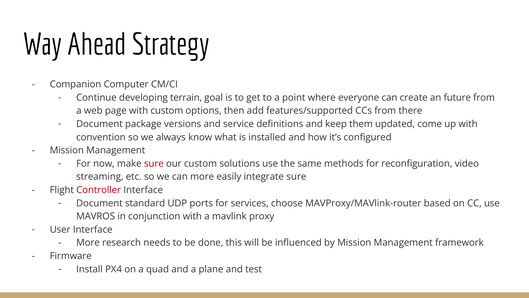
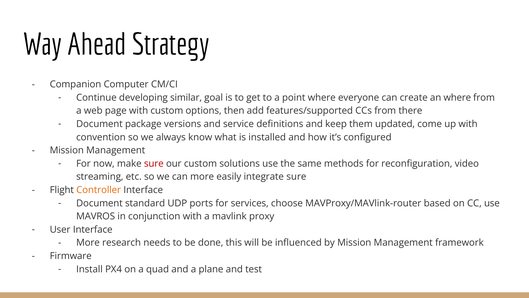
terrain: terrain -> similar (186, 97)
an future: future -> where (457, 97)
Controller colour: red -> orange (99, 190)
